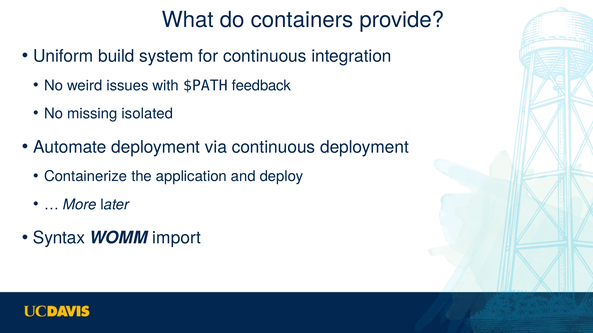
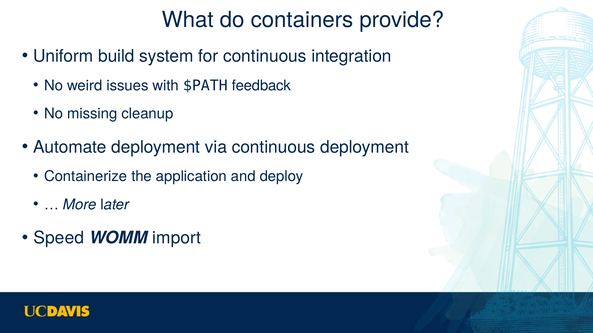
isolated: isolated -> cleanup (147, 114)
Syntax: Syntax -> Speed (59, 238)
